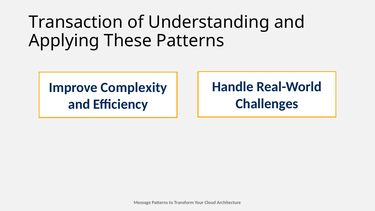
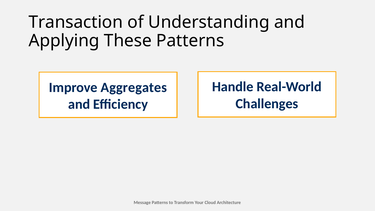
Complexity: Complexity -> Aggregates (134, 87)
